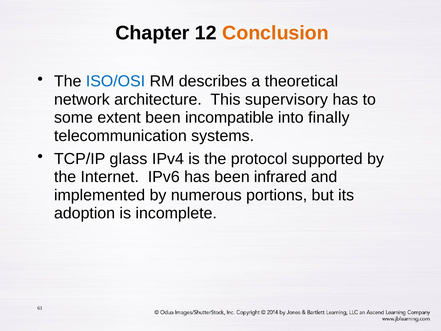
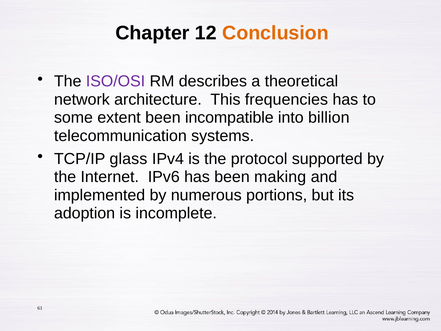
ISO/OSI colour: blue -> purple (116, 81)
supervisory: supervisory -> frequencies (286, 99)
finally: finally -> billion (329, 118)
infrared: infrared -> making (280, 177)
